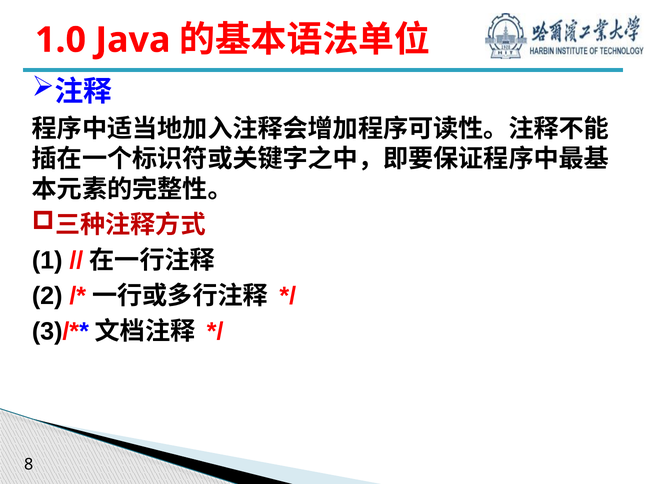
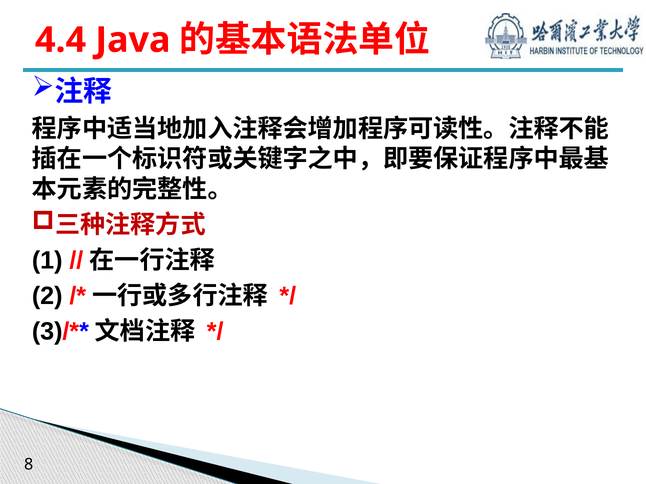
1.0: 1.0 -> 4.4 (61, 40)
